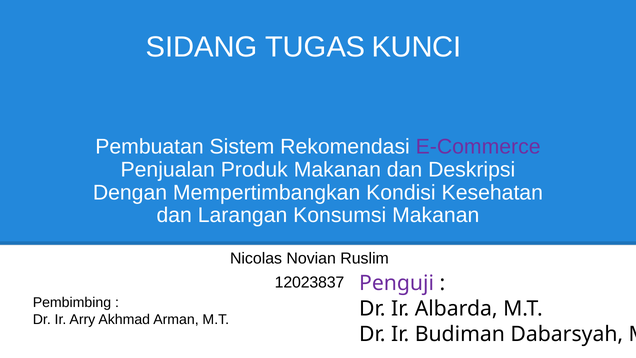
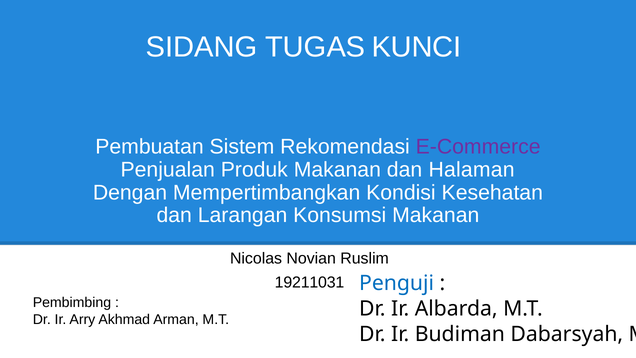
Deskripsi: Deskripsi -> Halaman (472, 170)
12023837: 12023837 -> 19211031 (310, 282)
Penguji colour: purple -> blue (397, 283)
